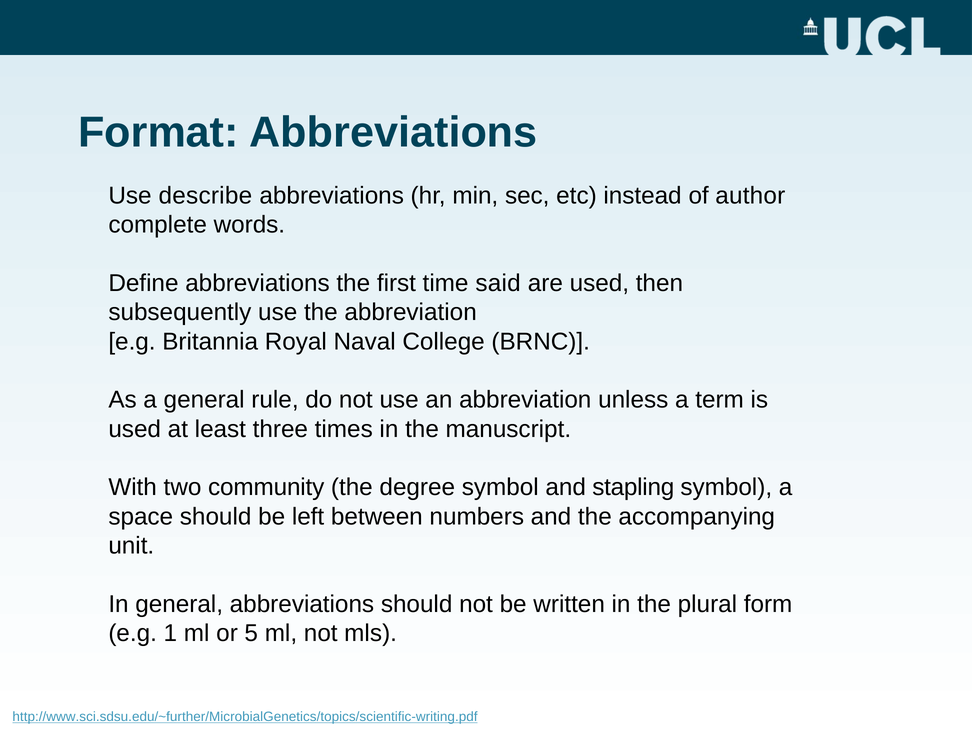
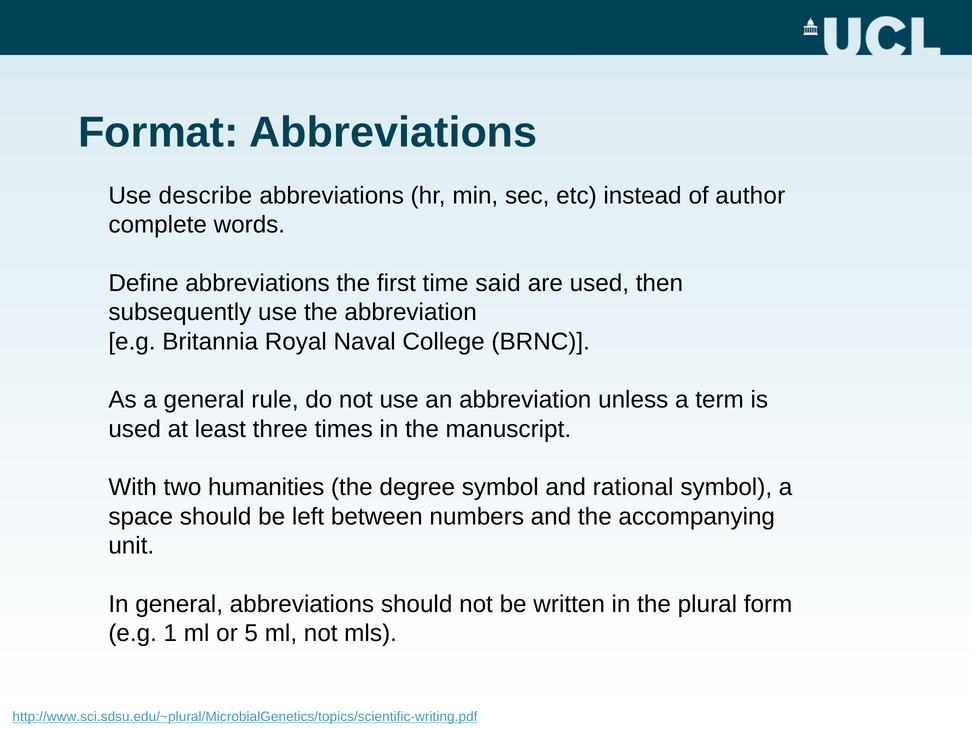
community: community -> humanities (266, 487)
stapling: stapling -> rational (633, 487)
http://www.sci.sdsu.edu/~further/MicrobialGenetics/topics/scientific-writing.pdf: http://www.sci.sdsu.edu/~further/MicrobialGenetics/topics/scientific-writing.pdf -> http://www.sci.sdsu.edu/~plural/MicrobialGenetics/topics/scientific-writing.pdf (245, 717)
